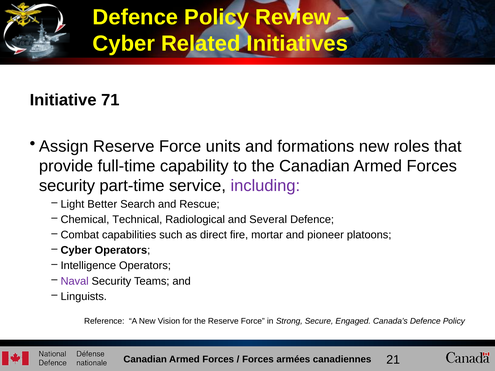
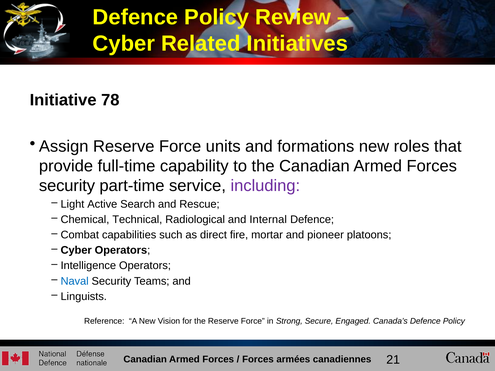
71: 71 -> 78 (110, 100)
Better: Better -> Active (102, 204)
Several: Several -> Internal (268, 220)
Naval colour: purple -> blue (75, 281)
